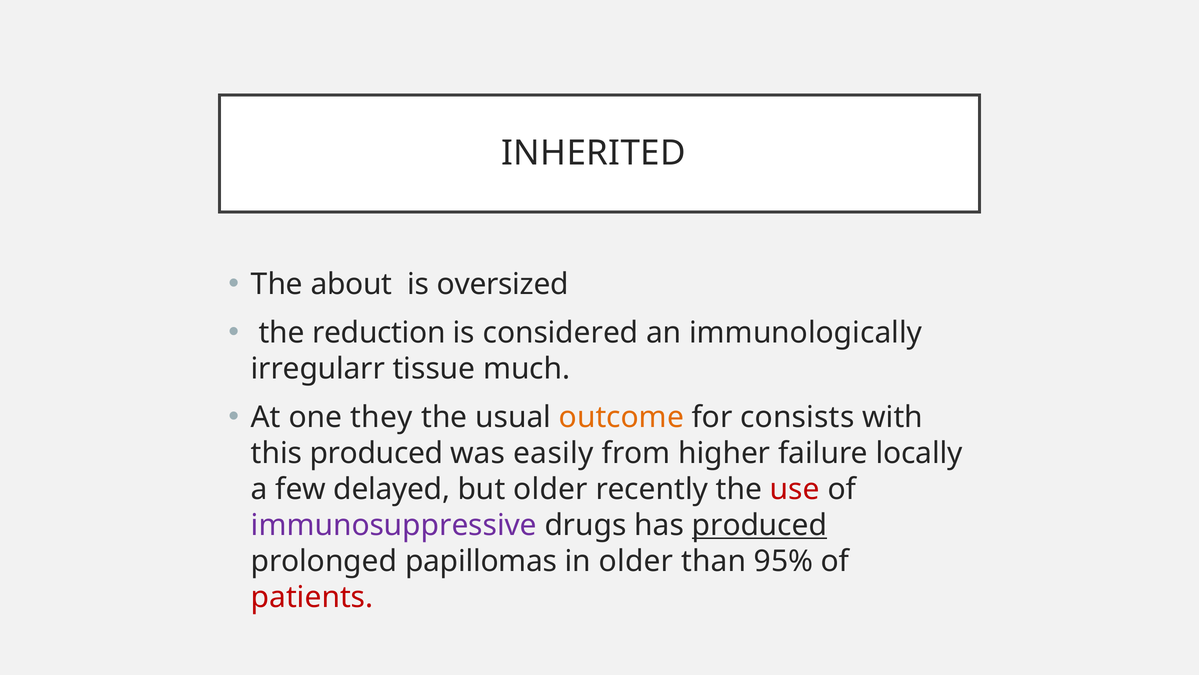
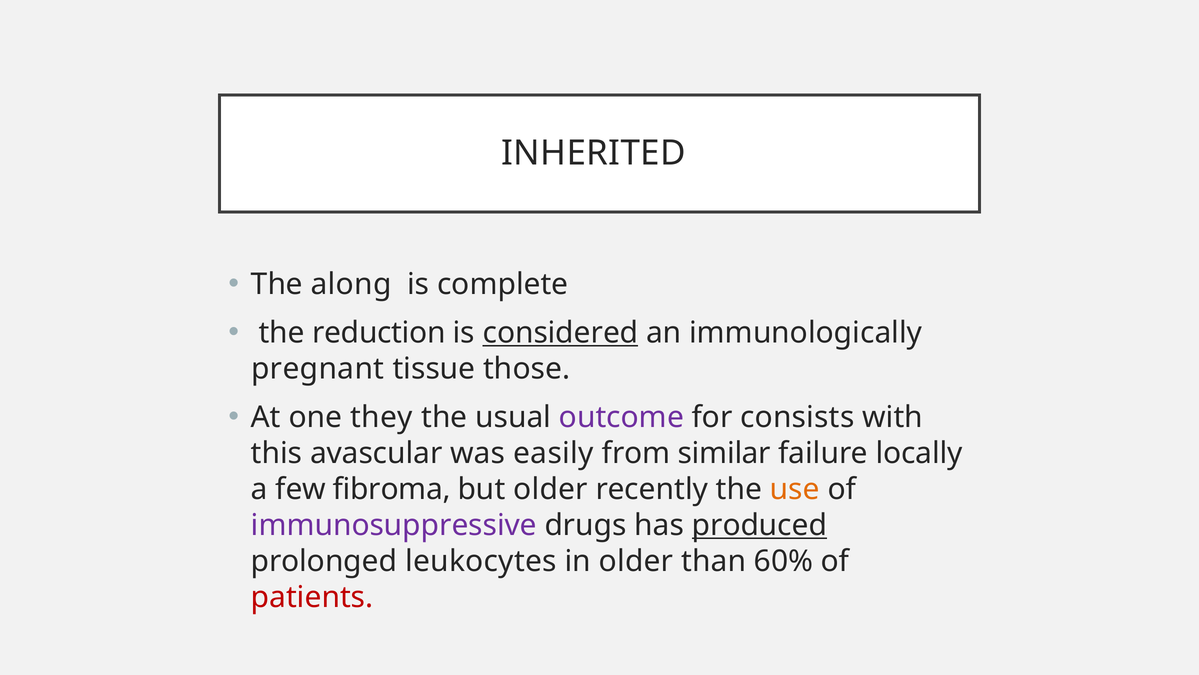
about: about -> along (351, 284)
oversized: oversized -> complete (503, 284)
considered underline: none -> present (560, 332)
irregularr: irregularr -> pregnant (318, 368)
much: much -> those (527, 368)
outcome colour: orange -> purple (621, 417)
this produced: produced -> avascular (376, 453)
higher: higher -> similar (724, 453)
delayed: delayed -> fibroma (392, 489)
use colour: red -> orange (795, 489)
papillomas: papillomas -> leukocytes (481, 561)
95%: 95% -> 60% (783, 561)
